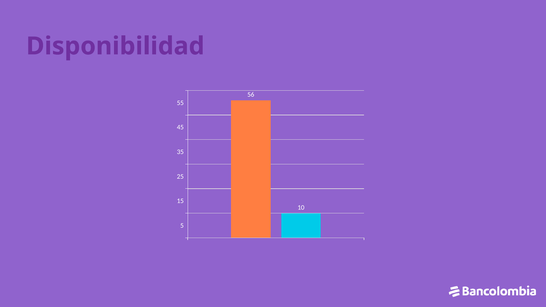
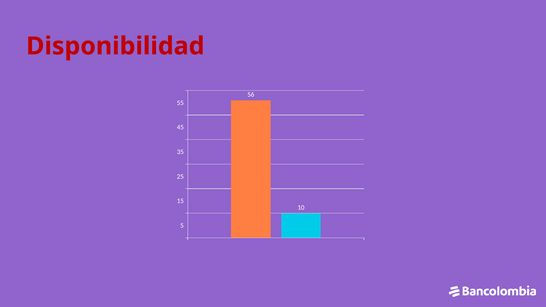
Disponibilidad colour: purple -> red (115, 46)
